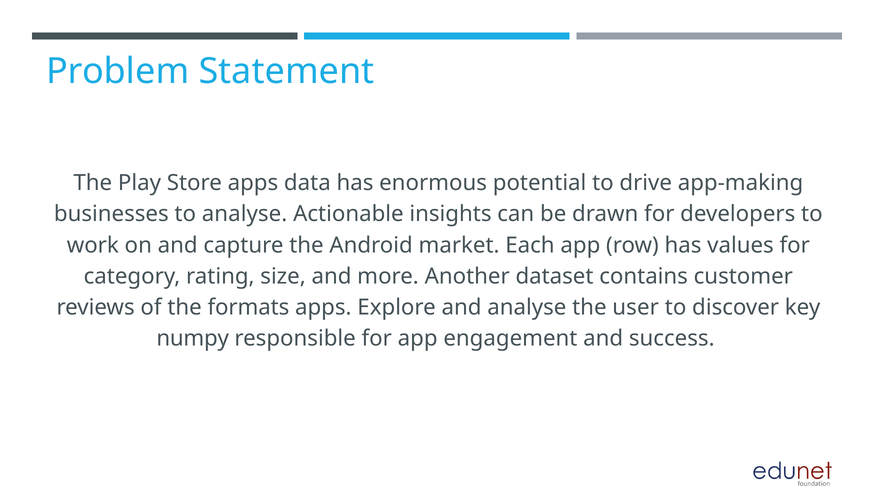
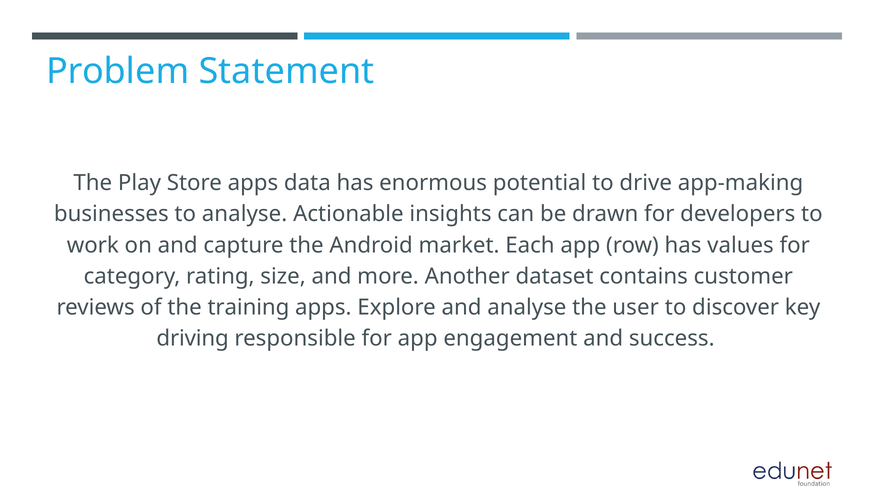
formats: formats -> training (248, 308)
numpy: numpy -> driving (193, 339)
